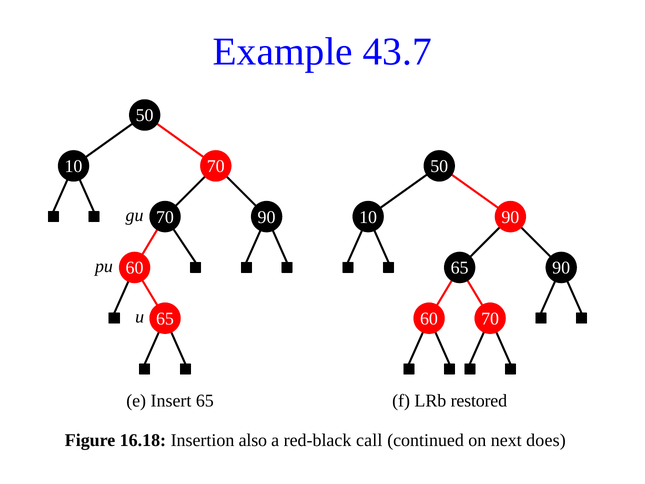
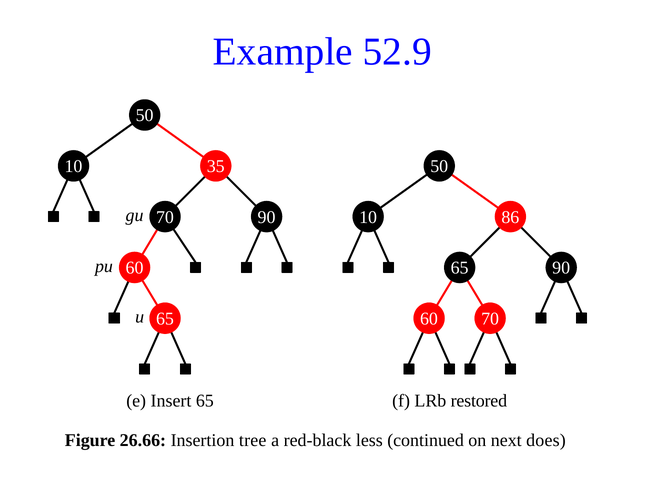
43.7: 43.7 -> 52.9 (397, 52)
10 70: 70 -> 35 (216, 166)
10 90: 90 -> 86 (510, 217)
16.18: 16.18 -> 26.66 (143, 440)
also: also -> tree (253, 440)
call: call -> less (369, 440)
